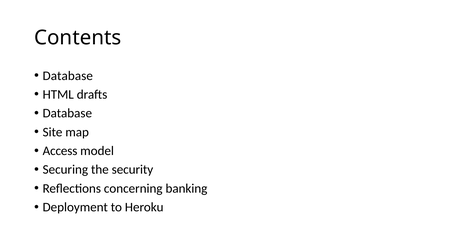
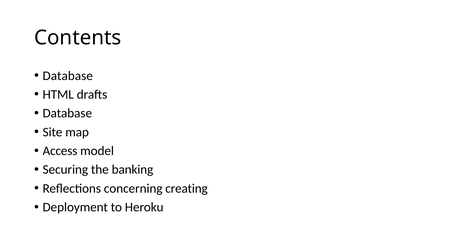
security: security -> banking (132, 170)
banking: banking -> creating (186, 189)
